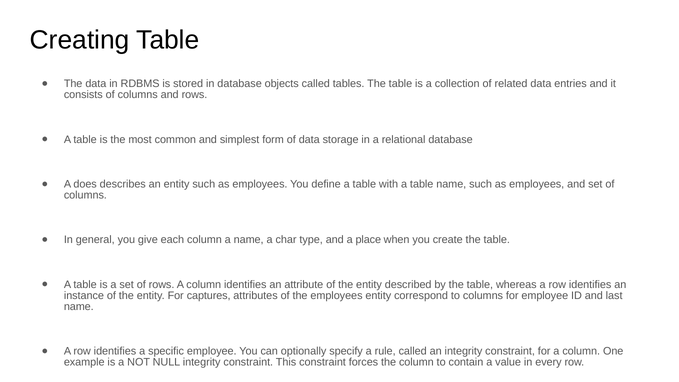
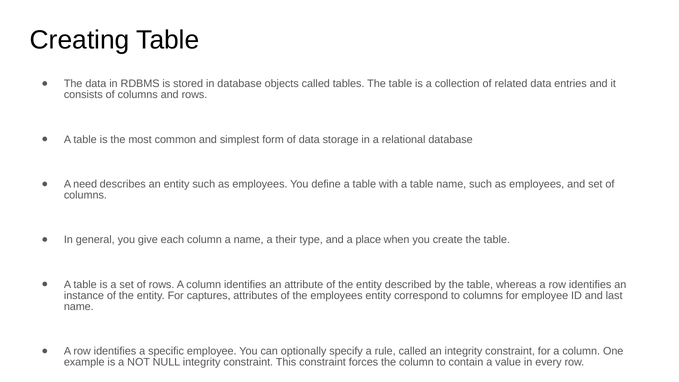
does: does -> need (85, 184)
char: char -> their (286, 240)
